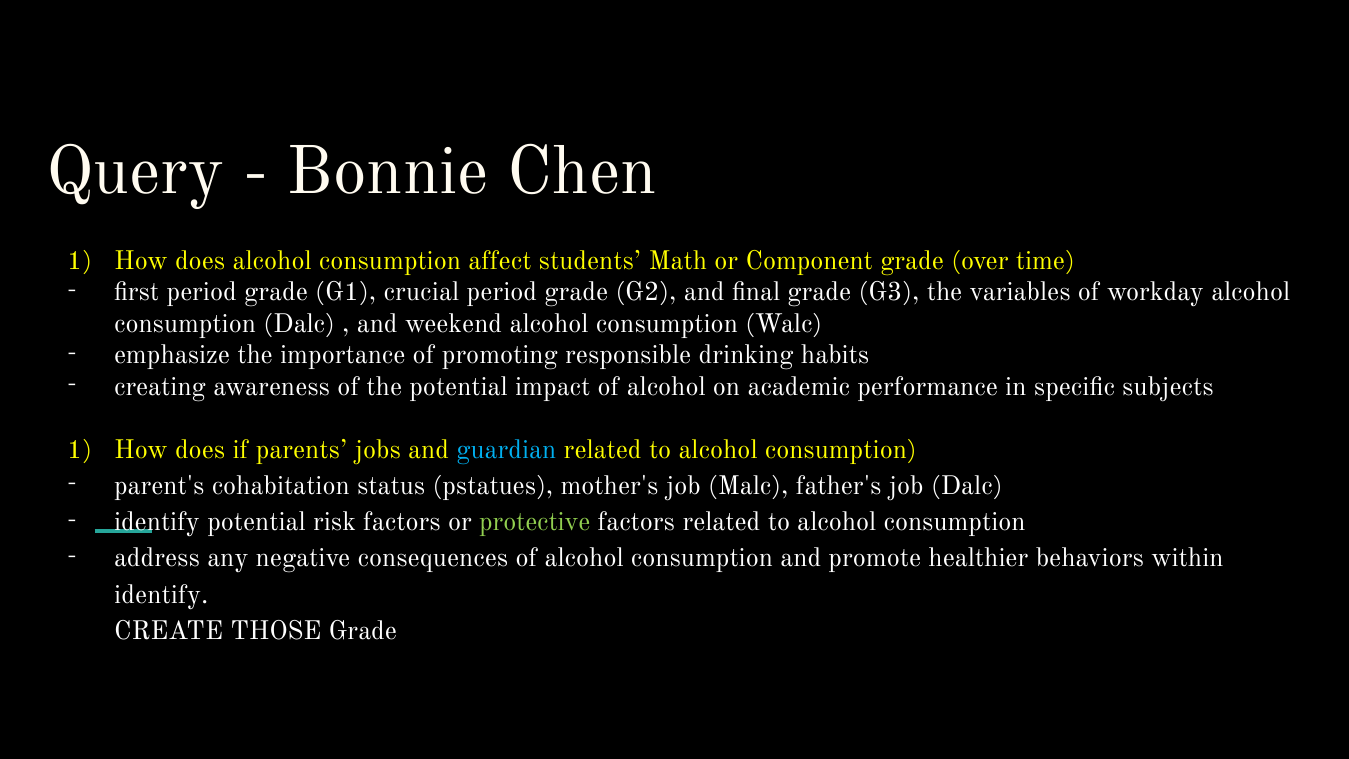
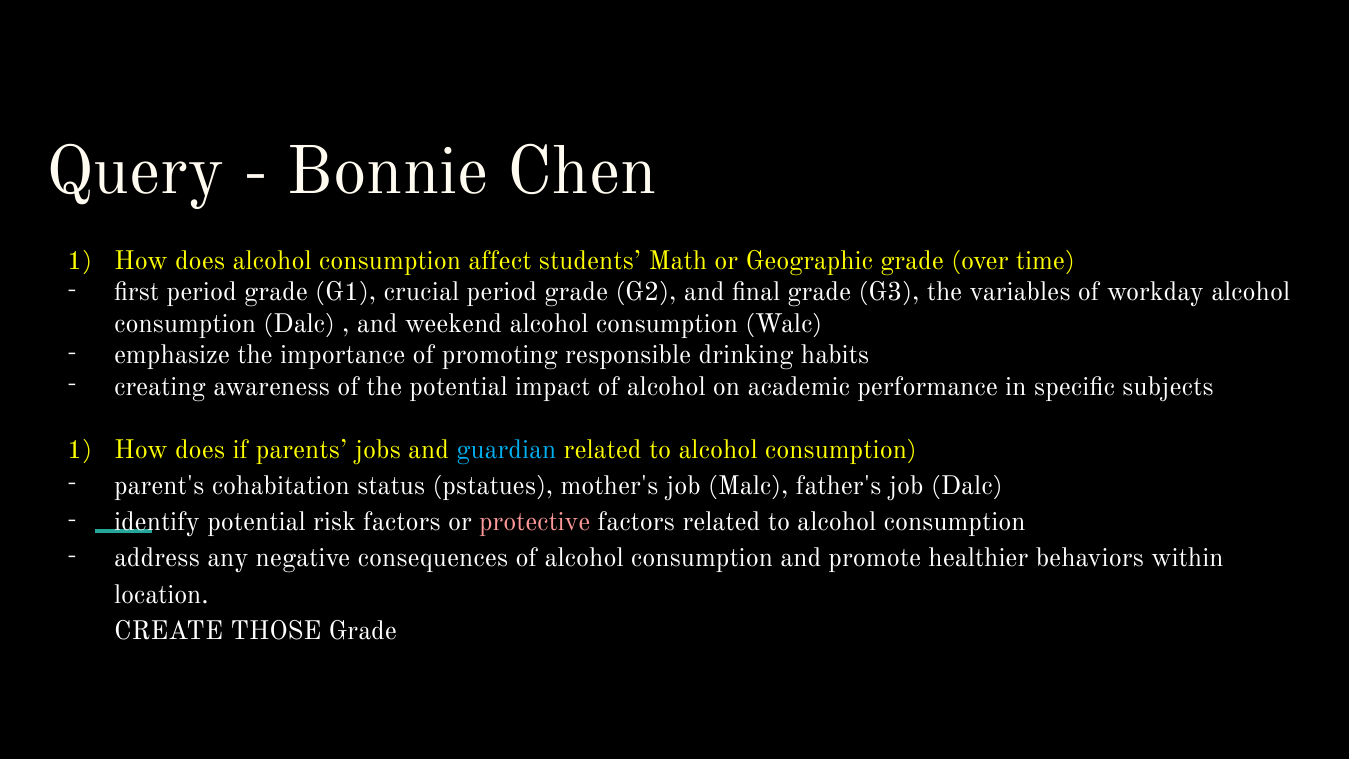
Component: Component -> Geographic (809, 261)
protective colour: light green -> pink (535, 522)
identify: identify -> location (161, 594)
